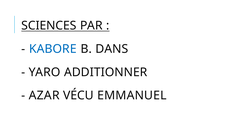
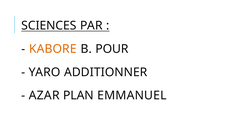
KABORE colour: blue -> orange (53, 49)
DANS: DANS -> POUR (112, 49)
VÉCU: VÉCU -> PLAN (78, 96)
